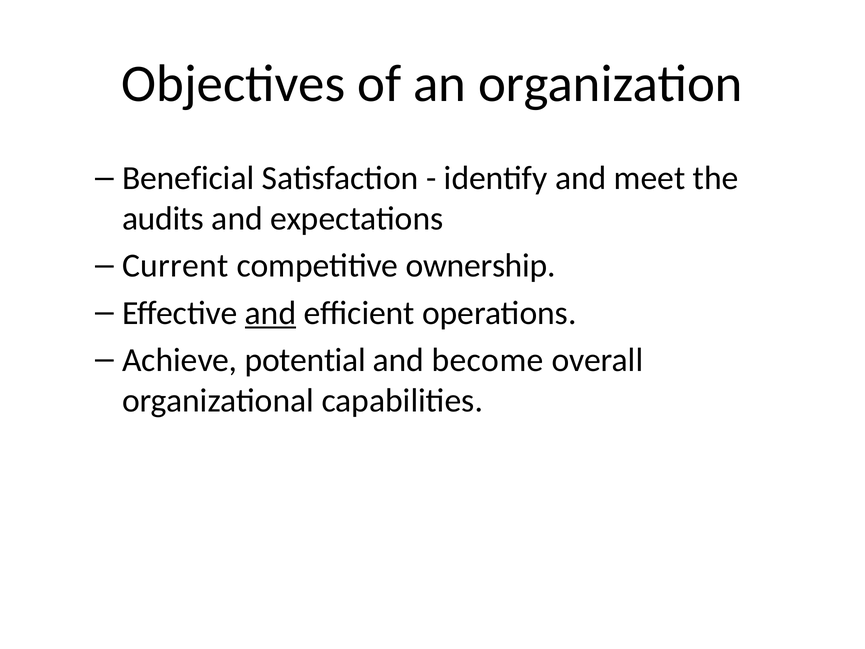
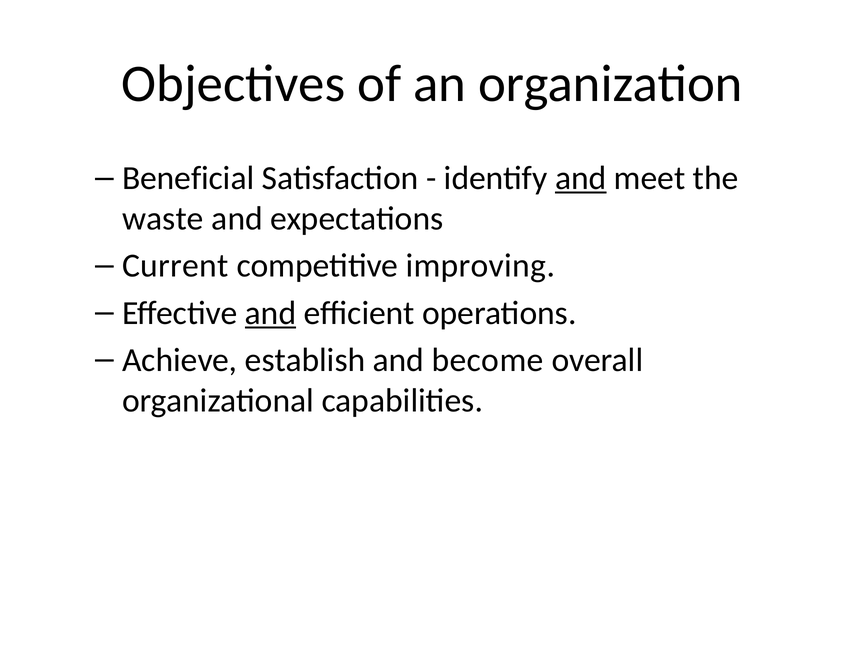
and underline: none -> present (581, 178)
audits: audits -> waste (163, 219)
ownership: ownership -> improving (480, 266)
potential: potential -> establish (305, 360)
